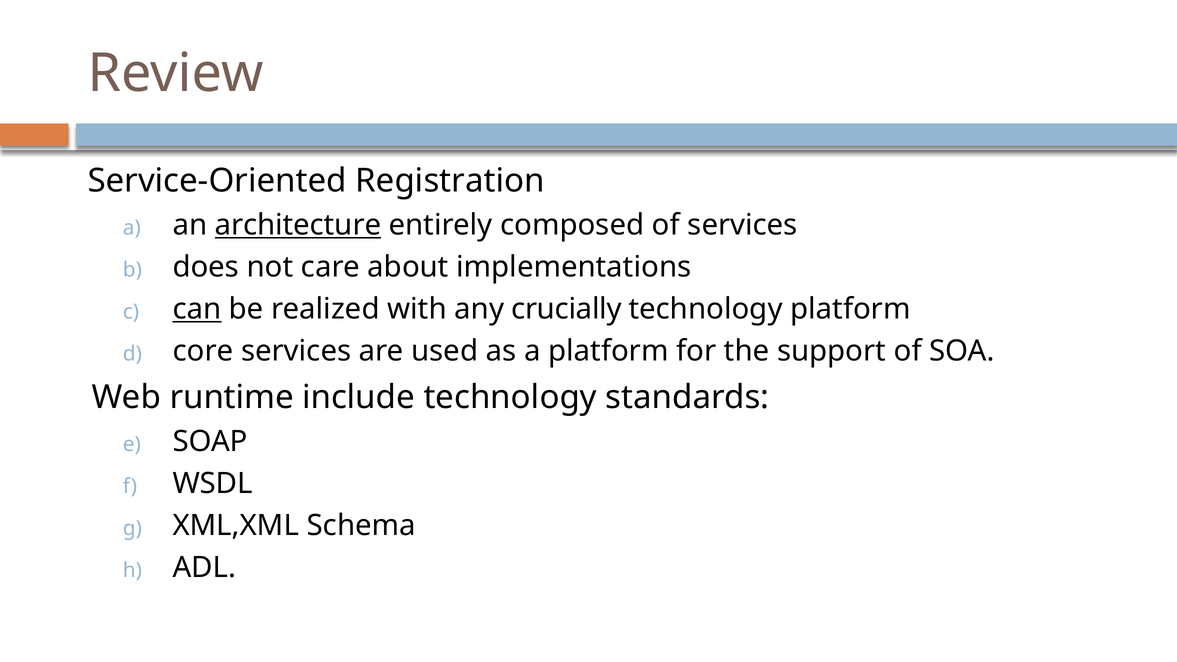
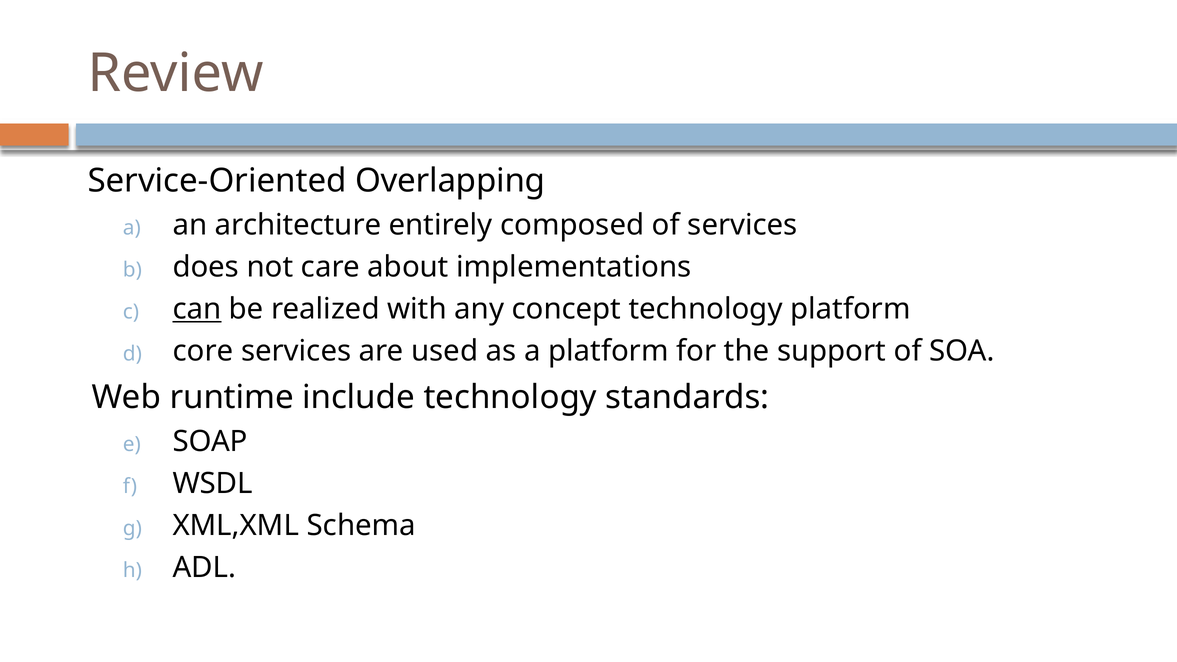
Registration: Registration -> Overlapping (450, 181)
architecture underline: present -> none (298, 225)
crucially: crucially -> concept (566, 309)
